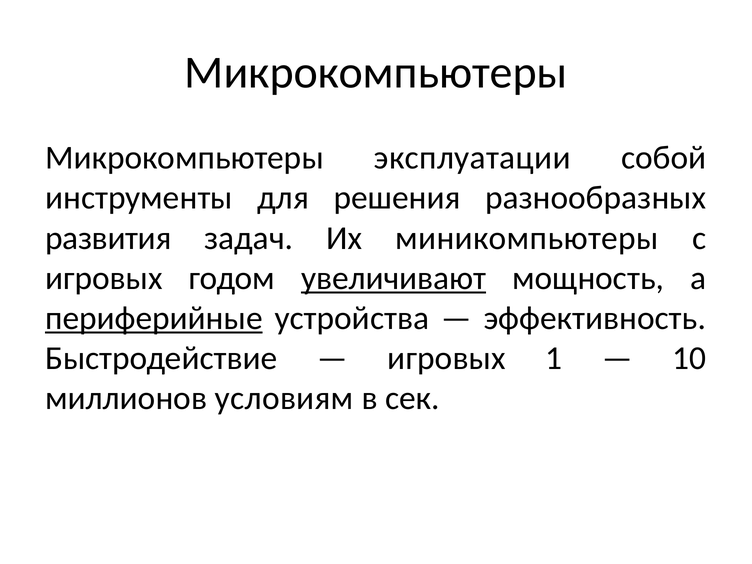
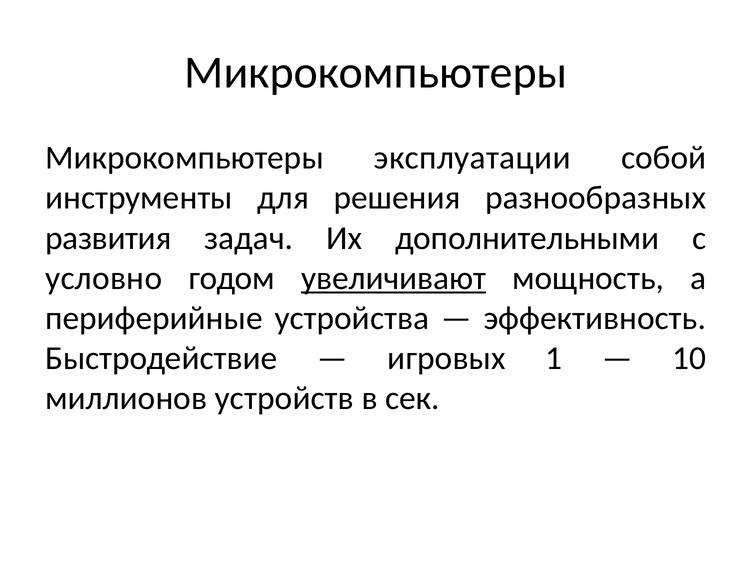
миникомпьютеры: миникомпьютеры -> дополнительными (527, 238)
игровых: игровых -> условно (104, 278)
периферийные underline: present -> none (154, 318)
условиям: условиям -> устройств (284, 398)
